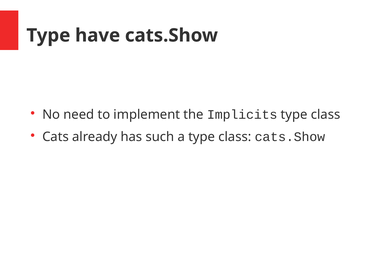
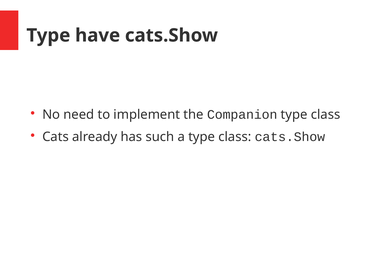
Implicits: Implicits -> Companion (242, 115)
